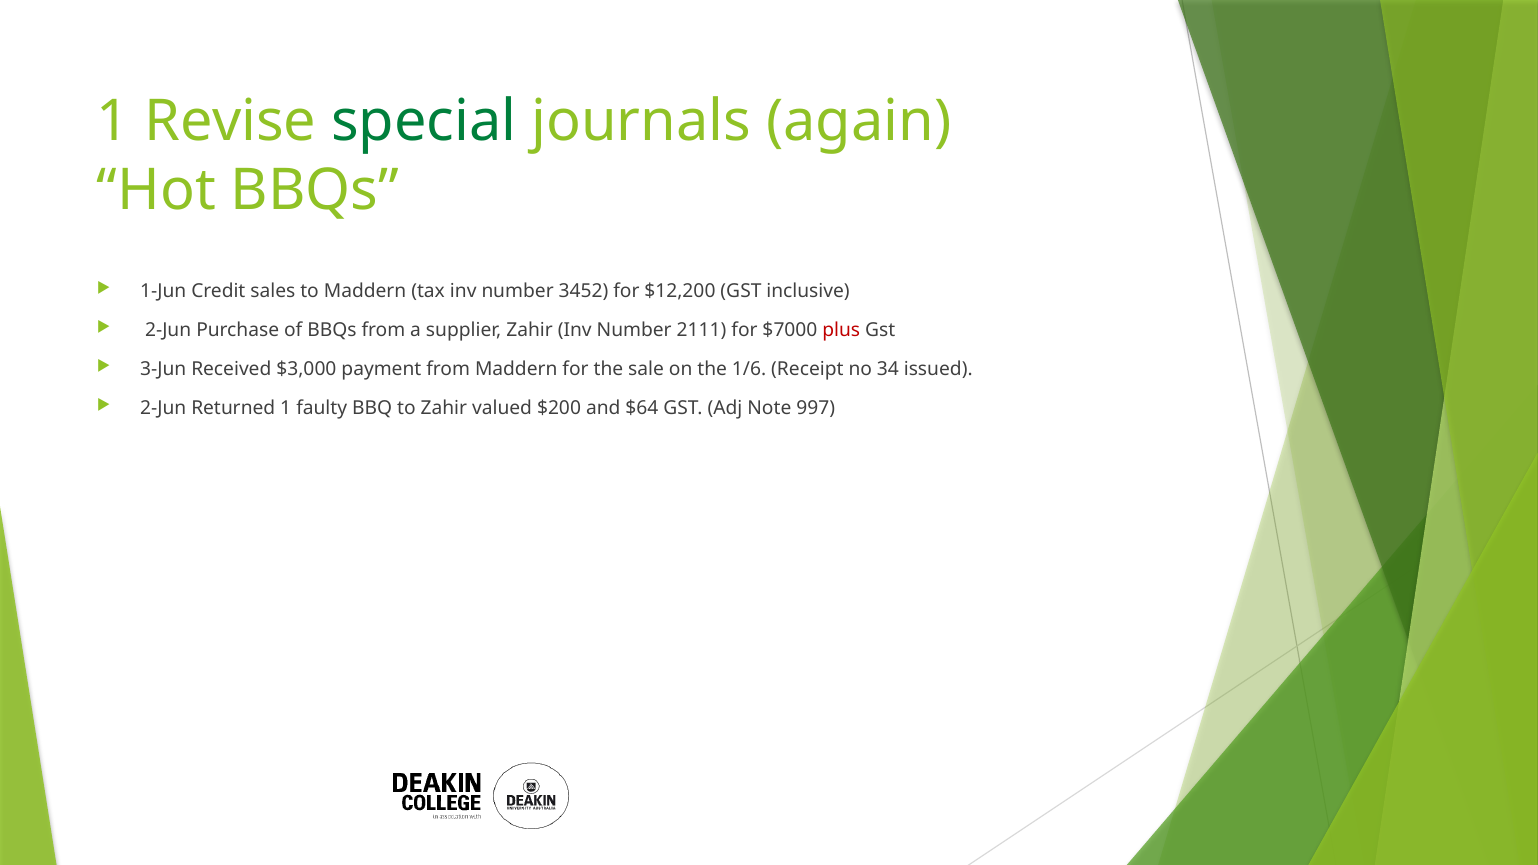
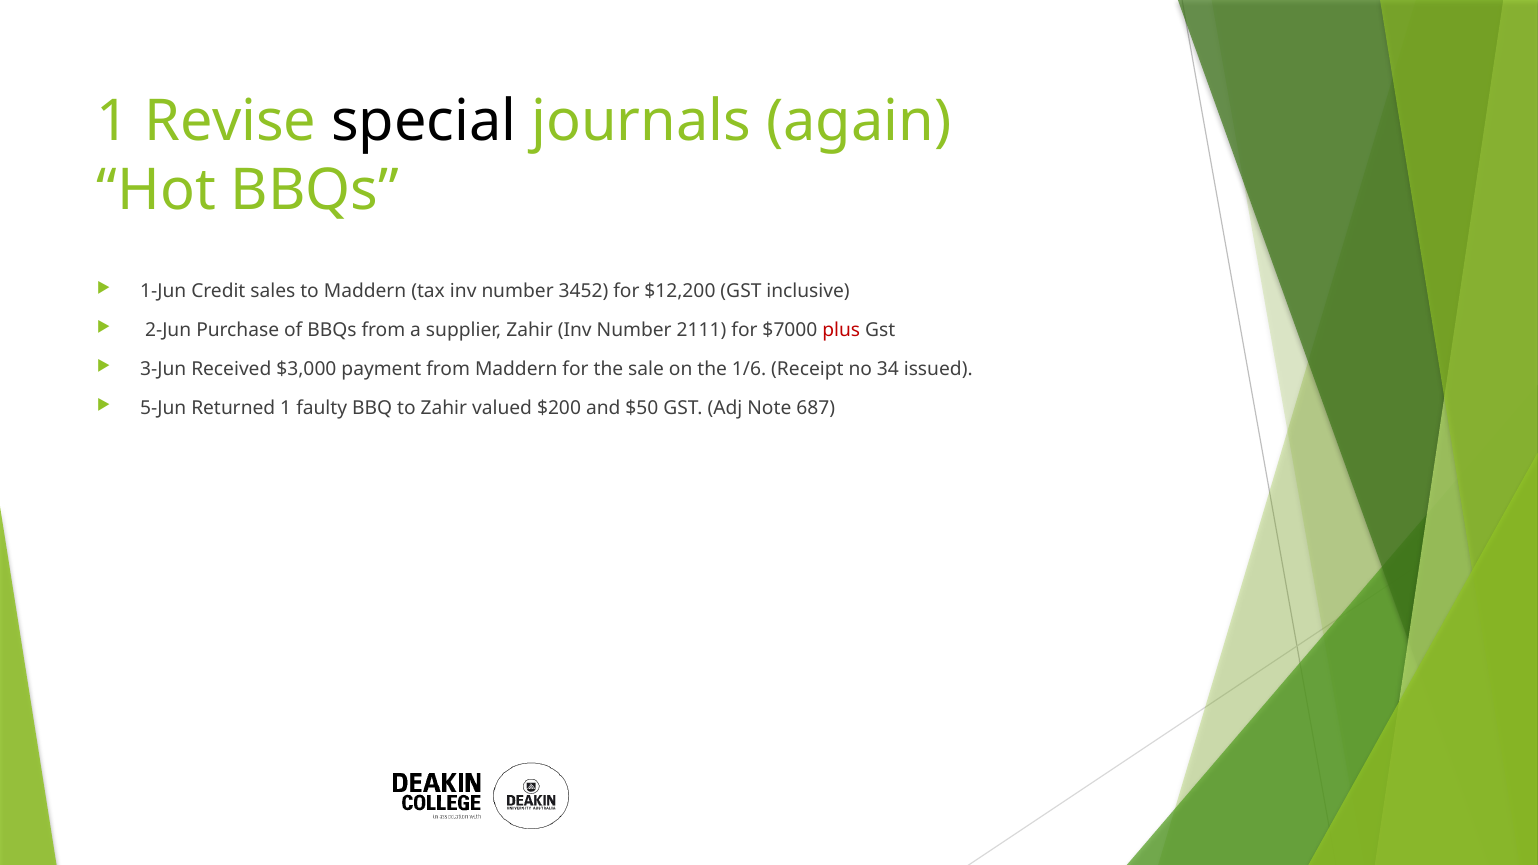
special colour: green -> black (424, 121)
2-Jun: 2-Jun -> 5-Jun (163, 409)
$64: $64 -> $50 (642, 409)
997: 997 -> 687 (816, 409)
